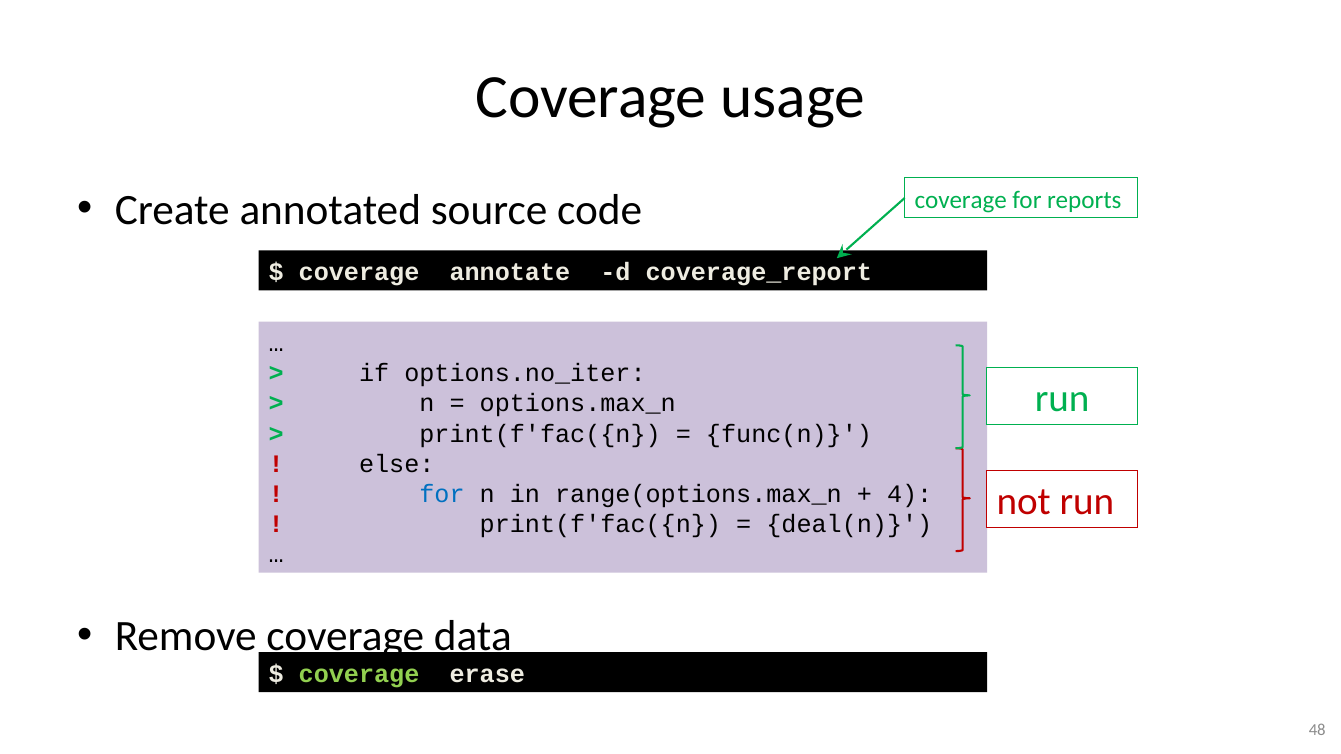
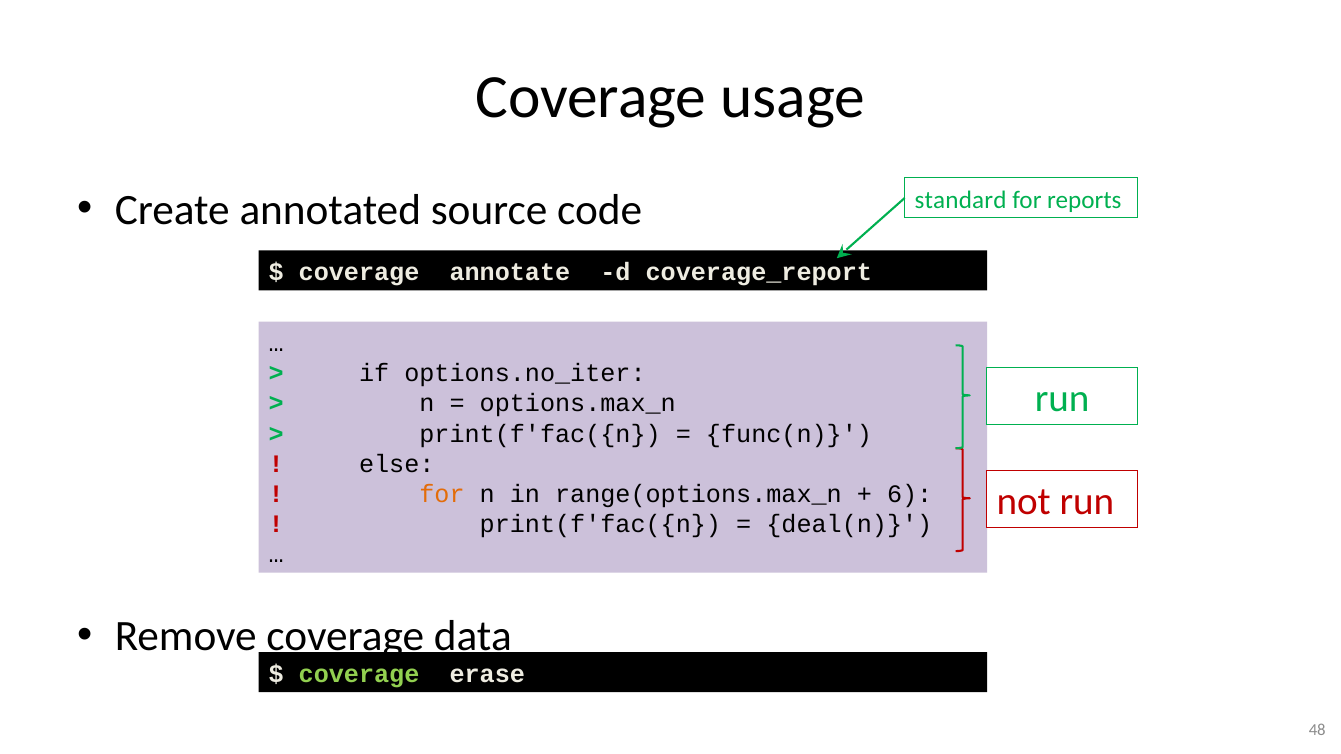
coverage: coverage -> standard (961, 200)
for colour: blue -> orange (442, 494)
4: 4 -> 6 (910, 494)
